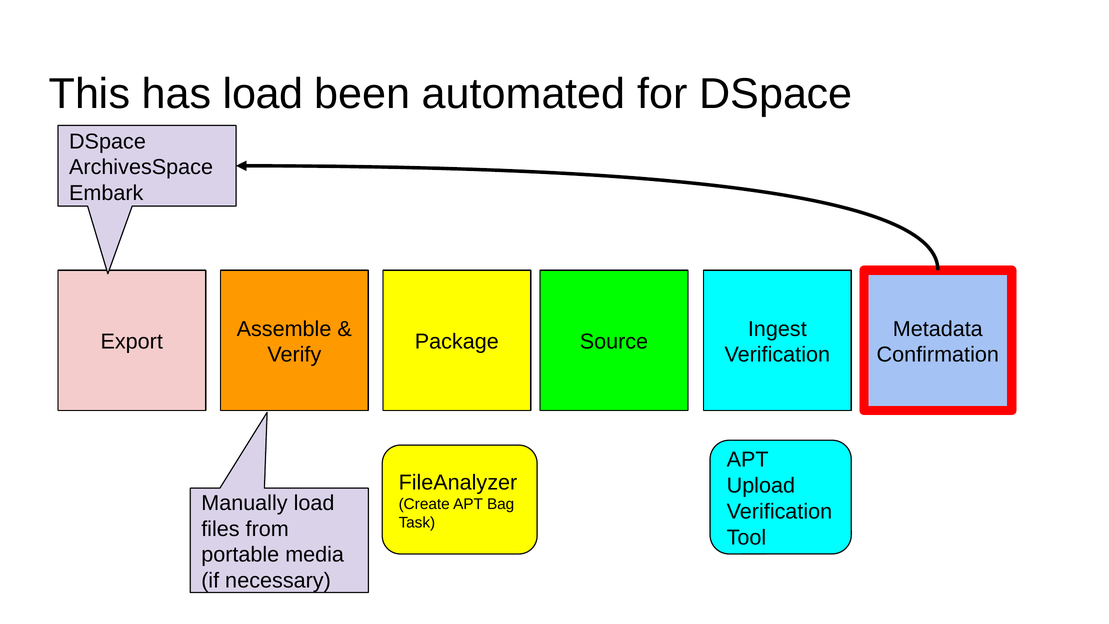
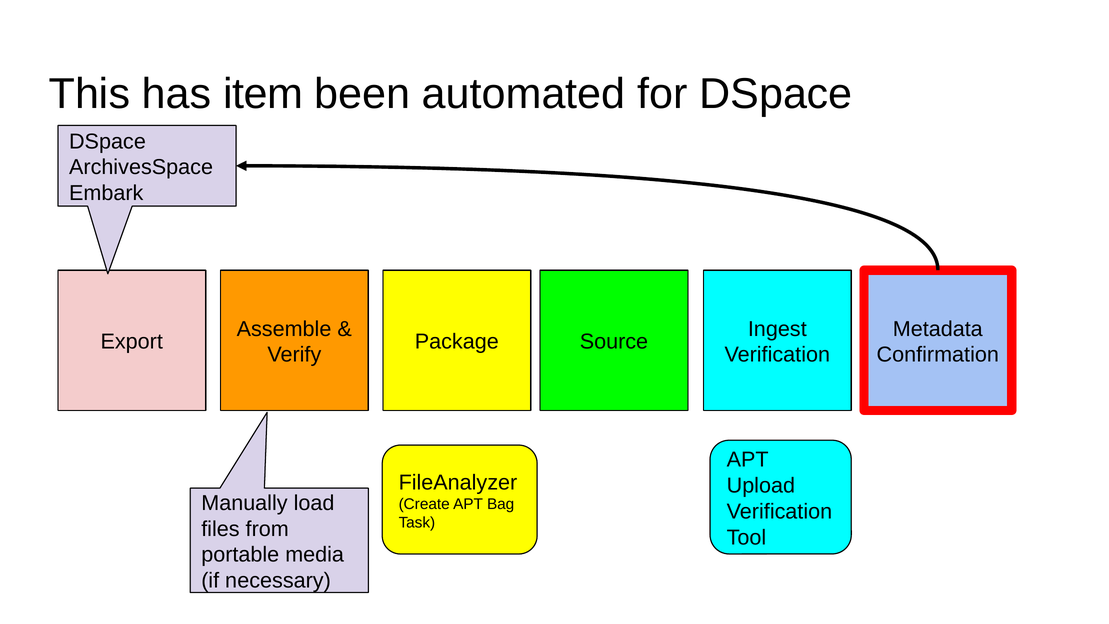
has load: load -> item (263, 94)
